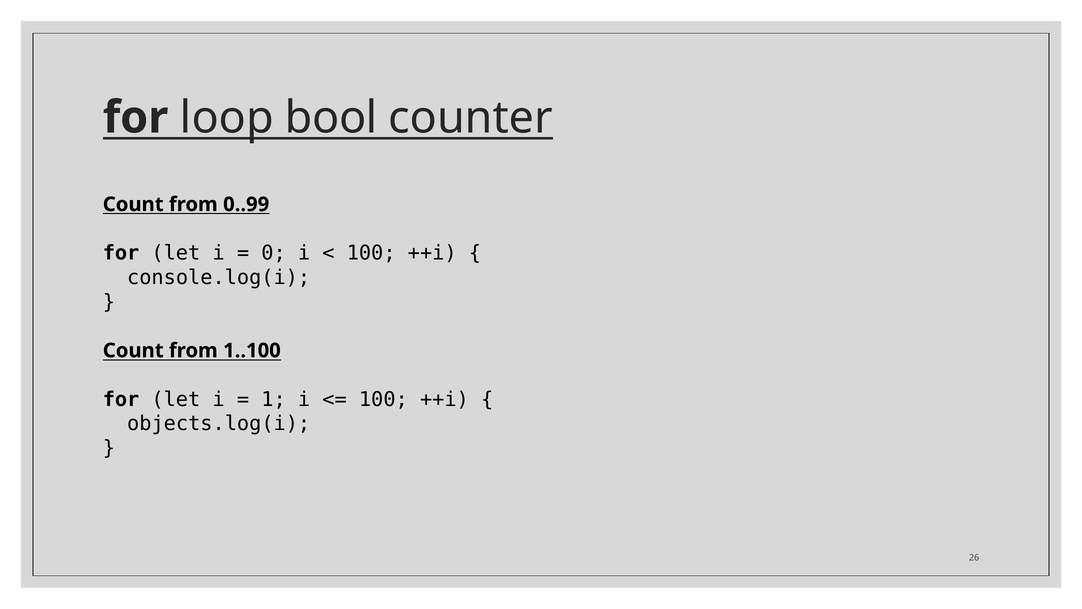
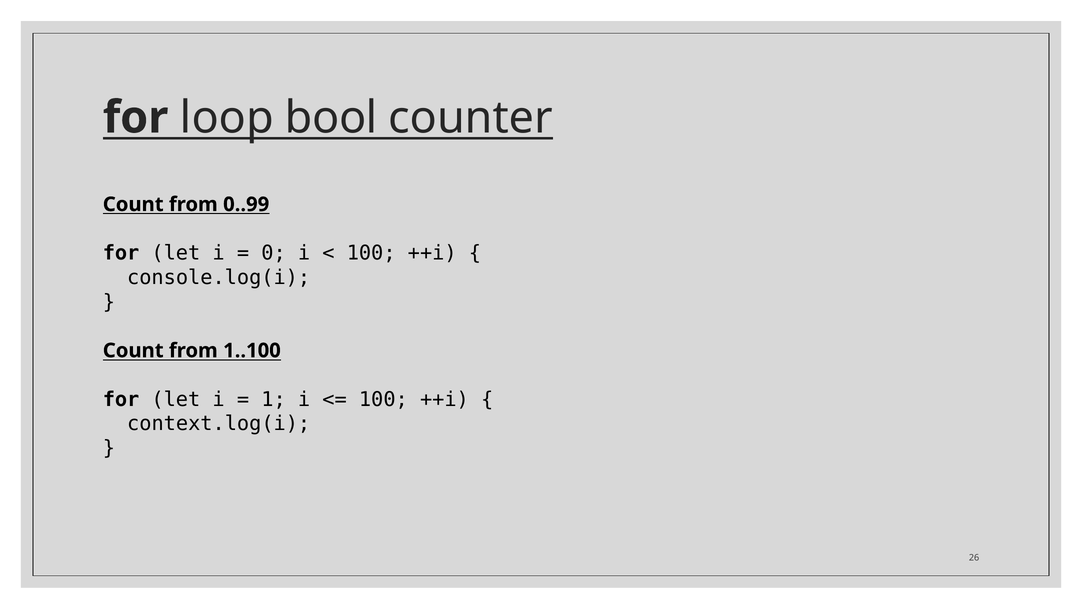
objects.log(i: objects.log(i -> context.log(i (219, 423)
